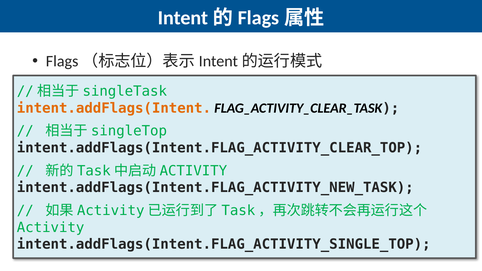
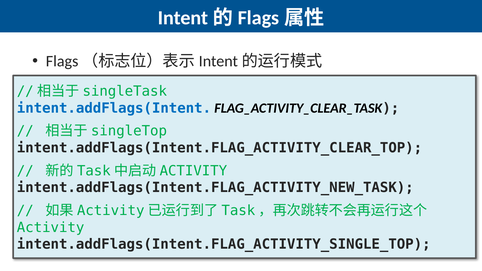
intent.addFlags(Intent colour: orange -> blue (114, 108)
